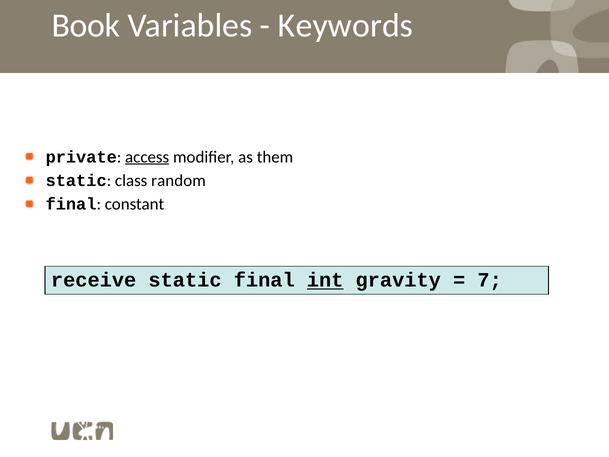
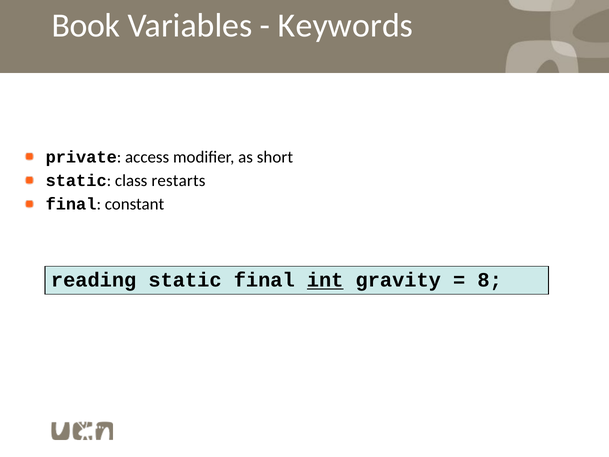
access underline: present -> none (147, 157)
them: them -> short (275, 157)
random: random -> restarts (178, 181)
receive: receive -> reading (94, 280)
7: 7 -> 8 (490, 280)
